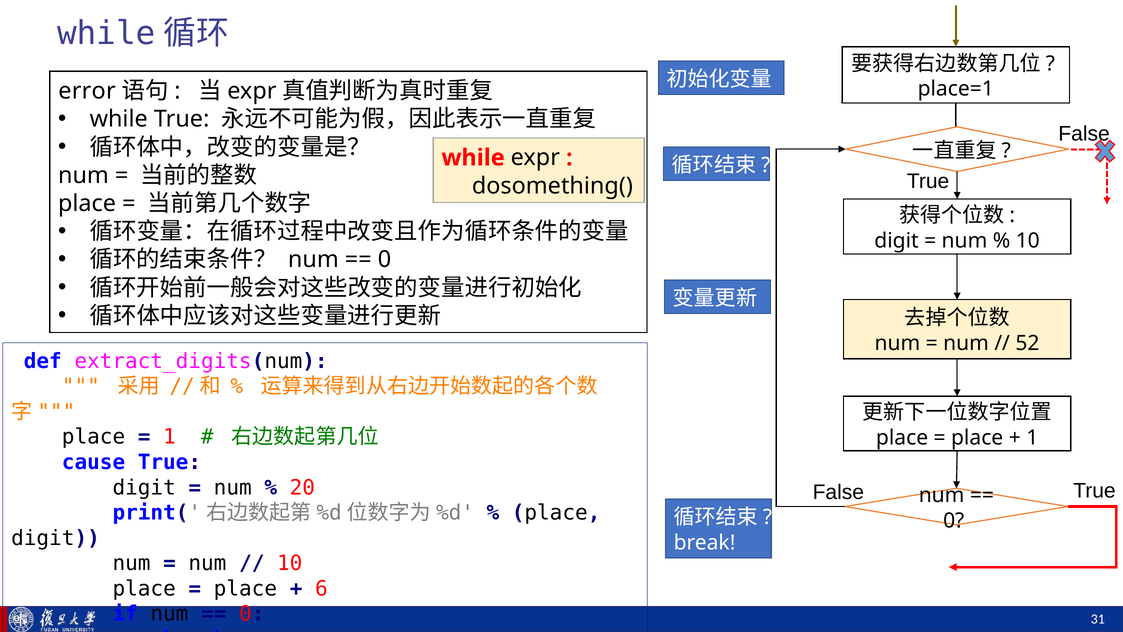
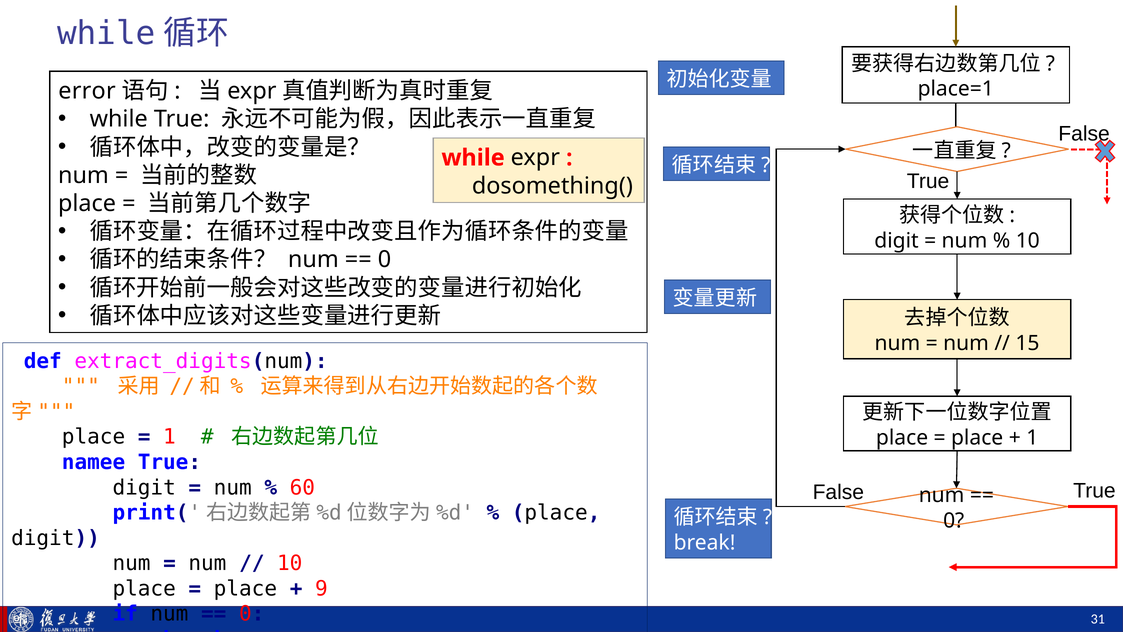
52: 52 -> 15 (1027, 343)
cause: cause -> namee (94, 462)
20: 20 -> 60 (302, 487)
6: 6 -> 9 (321, 588)
